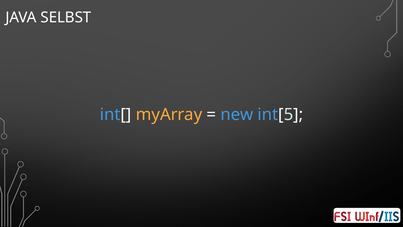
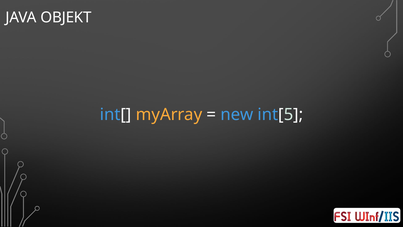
SELBST: SELBST -> OBJEKT (66, 18)
